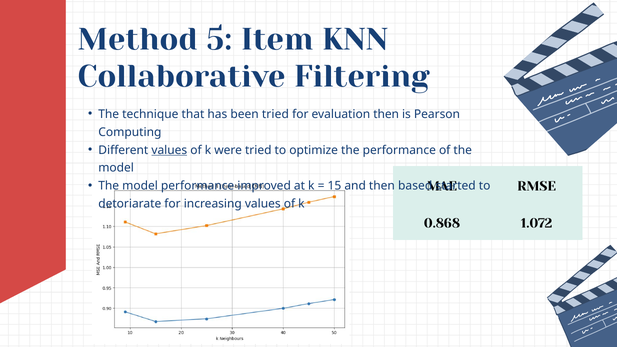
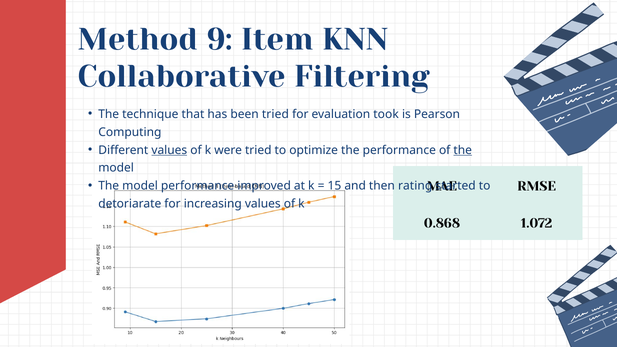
5: 5 -> 9 (220, 40)
evaluation then: then -> took (386, 114)
the underline: none -> present (463, 150)
based: based -> rating (415, 186)
